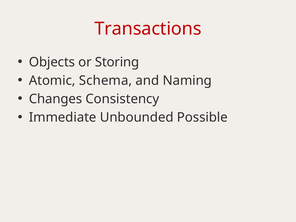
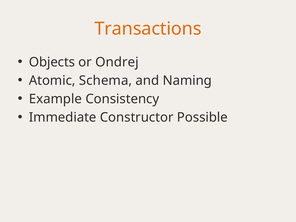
Transactions colour: red -> orange (148, 29)
Storing: Storing -> Ondrej (117, 62)
Changes: Changes -> Example (55, 99)
Unbounded: Unbounded -> Constructor (137, 117)
